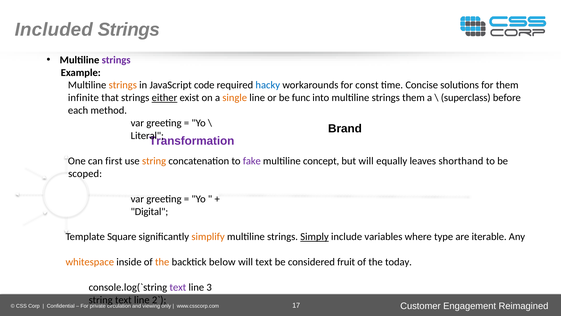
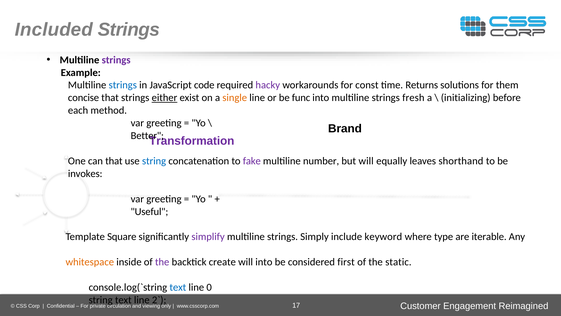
strings colour: orange -> blue (123, 85)
hacky colour: blue -> purple (268, 85)
Concise: Concise -> Returns (422, 85)
infinite: infinite -> concise (84, 98)
strings them: them -> fresh (413, 98)
superclass: superclass -> initializing (466, 98)
Literal: Literal -> Better (147, 136)
can first: first -> that (114, 161)
string colour: orange -> blue (154, 161)
concept: concept -> number (321, 161)
scoped: scoped -> invokes (85, 173)
Digital: Digital -> Useful (149, 211)
simplify colour: orange -> purple (208, 237)
Simply underline: present -> none (315, 237)
variables: variables -> keyword (383, 237)
the colour: orange -> purple (162, 262)
below: below -> create (222, 262)
will text: text -> into (264, 262)
fruit: fruit -> first (346, 262)
today: today -> static (398, 262)
text colour: purple -> blue (178, 287)
3: 3 -> 0 (209, 287)
